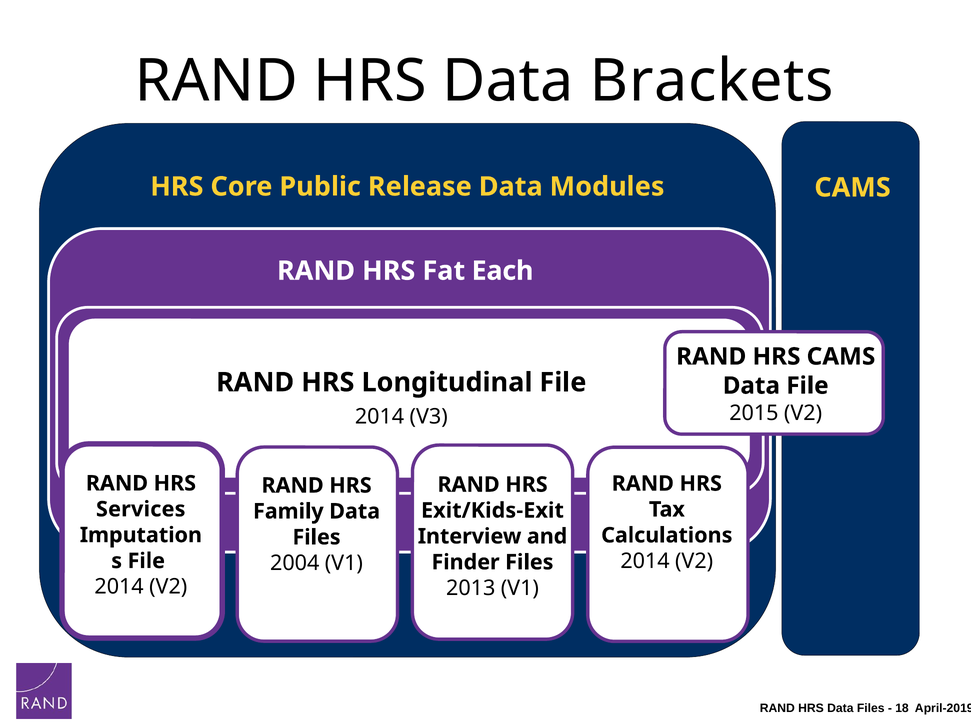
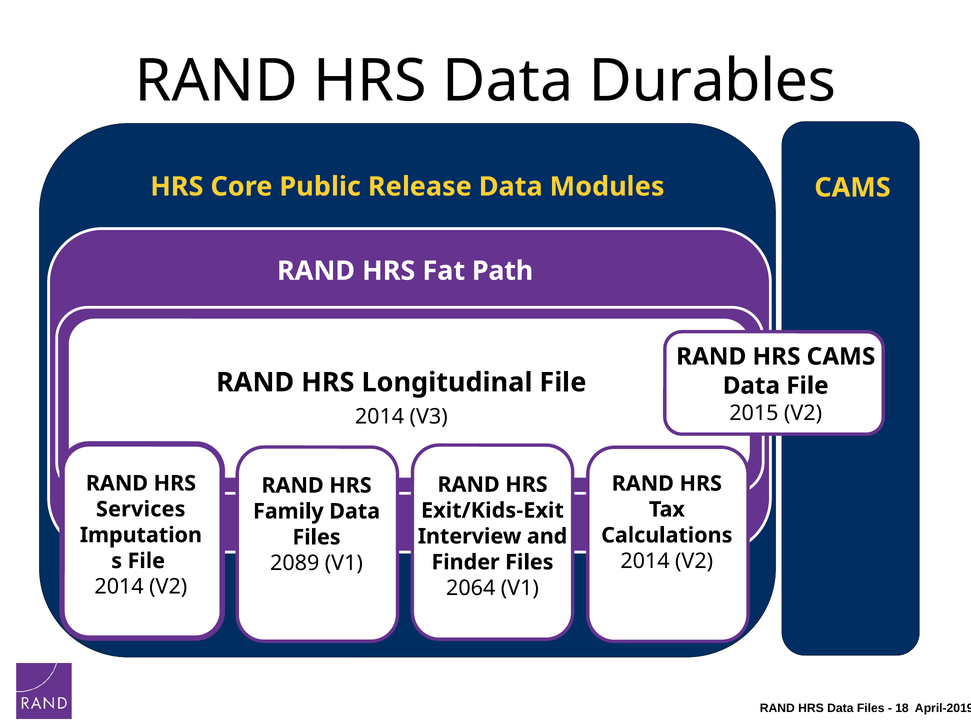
Brackets: Brackets -> Durables (712, 81)
Each: Each -> Path (503, 271)
2004: 2004 -> 2089 (295, 563)
2013: 2013 -> 2064 (471, 588)
